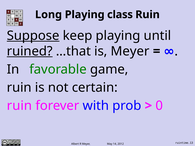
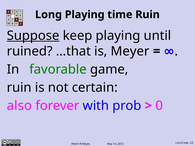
class: class -> time (120, 15)
ruined underline: present -> none (30, 51)
ruin: ruin -> also (19, 106)
